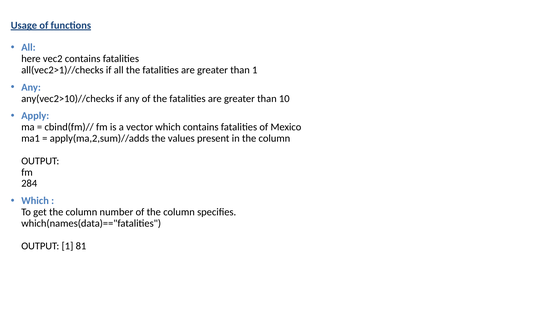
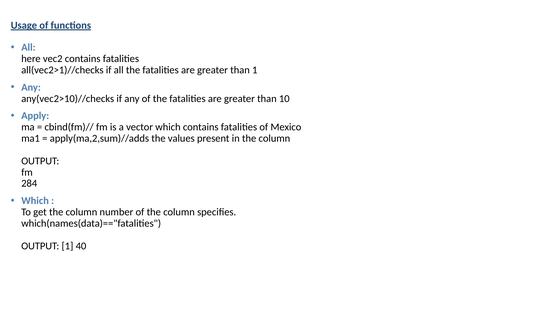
81: 81 -> 40 (81, 246)
